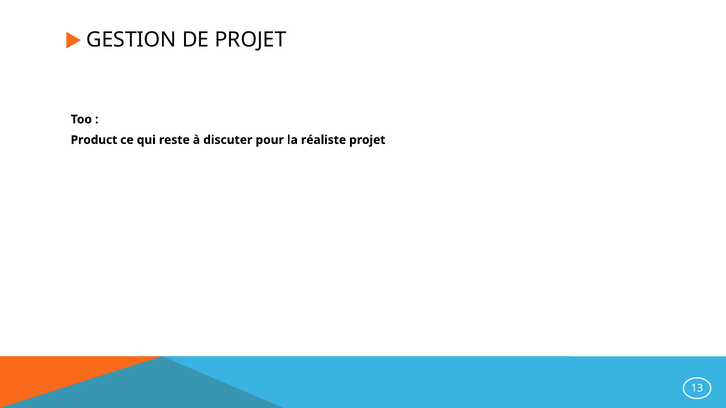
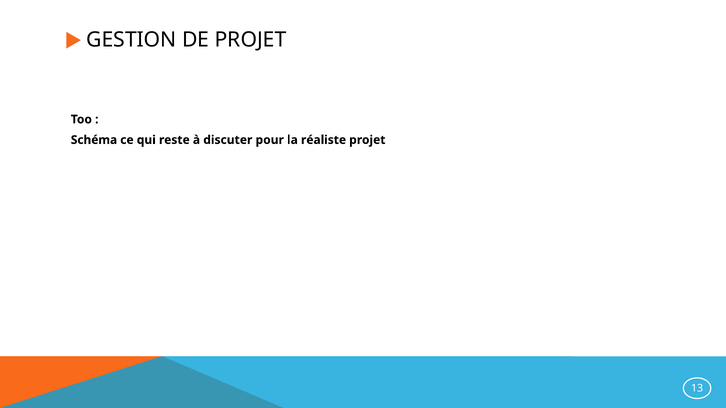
Product: Product -> Schéma (94, 140)
